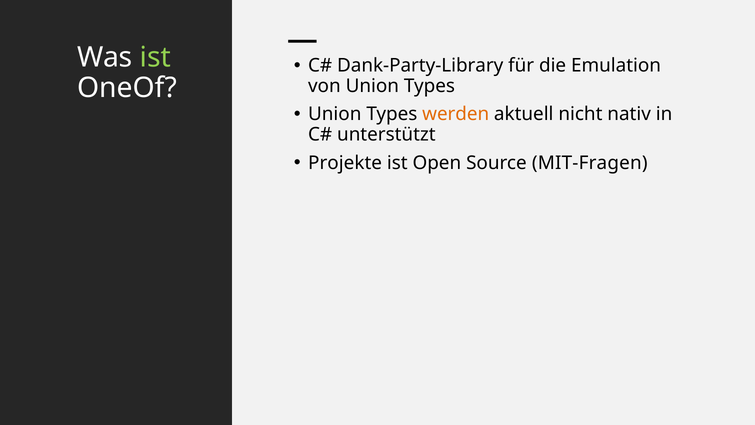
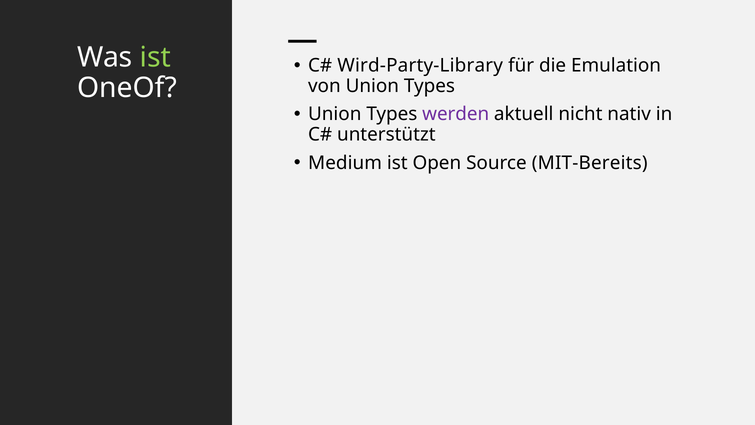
Dank-Party-Library: Dank-Party-Library -> Wird-Party-Library (420, 66)
werden colour: orange -> purple (456, 114)
Projekte: Projekte -> Medium (345, 163)
MIT-Fragen: MIT-Fragen -> MIT-Bereits (590, 163)
